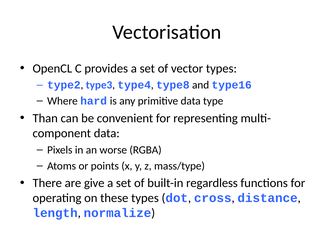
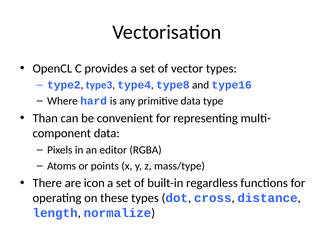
worse: worse -> editor (113, 150)
give: give -> icon (94, 183)
